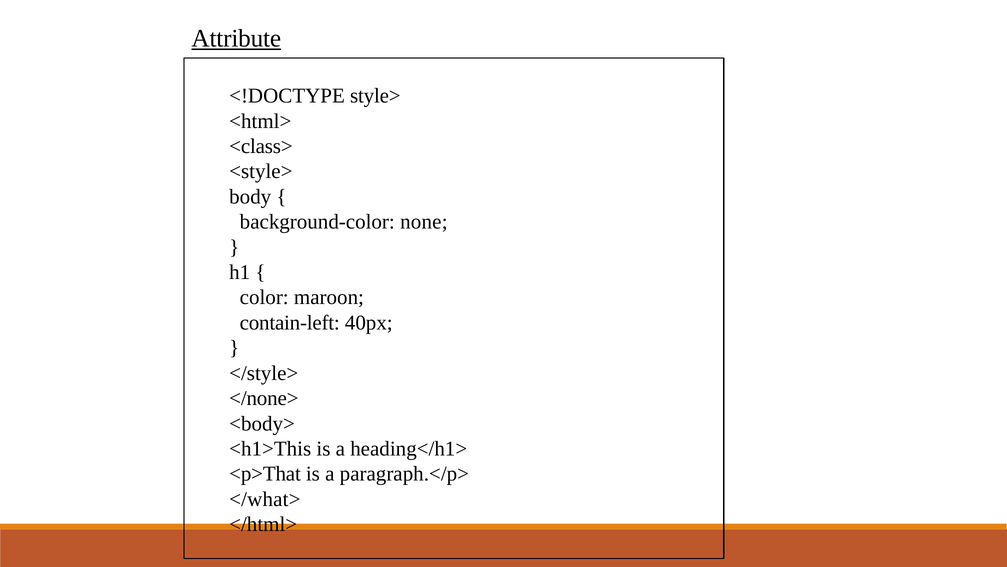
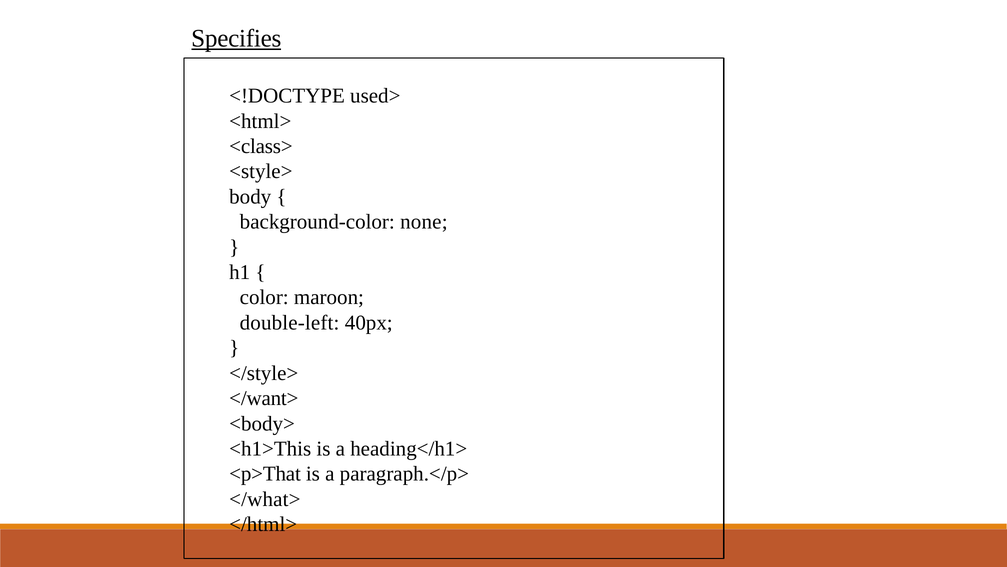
Attribute: Attribute -> Specifies (236, 38)
style>: style> -> used> (375, 96)
contain-left: contain-left -> double-left (290, 322)
</none>: </none> -> </want> (264, 398)
